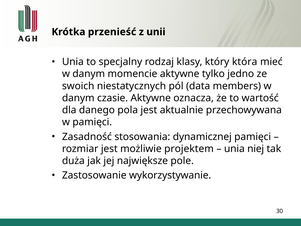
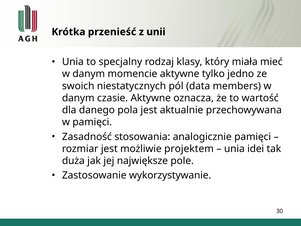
która: która -> miała (245, 62)
dynamicznej: dynamicznej -> analogicznie (202, 137)
niej: niej -> idei (256, 149)
